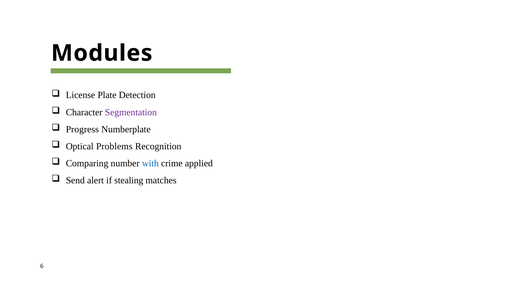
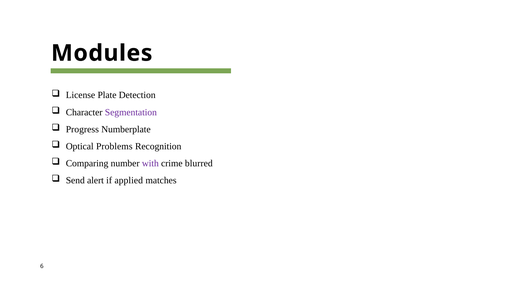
with colour: blue -> purple (150, 163)
applied: applied -> blurred (199, 163)
stealing: stealing -> applied (129, 180)
